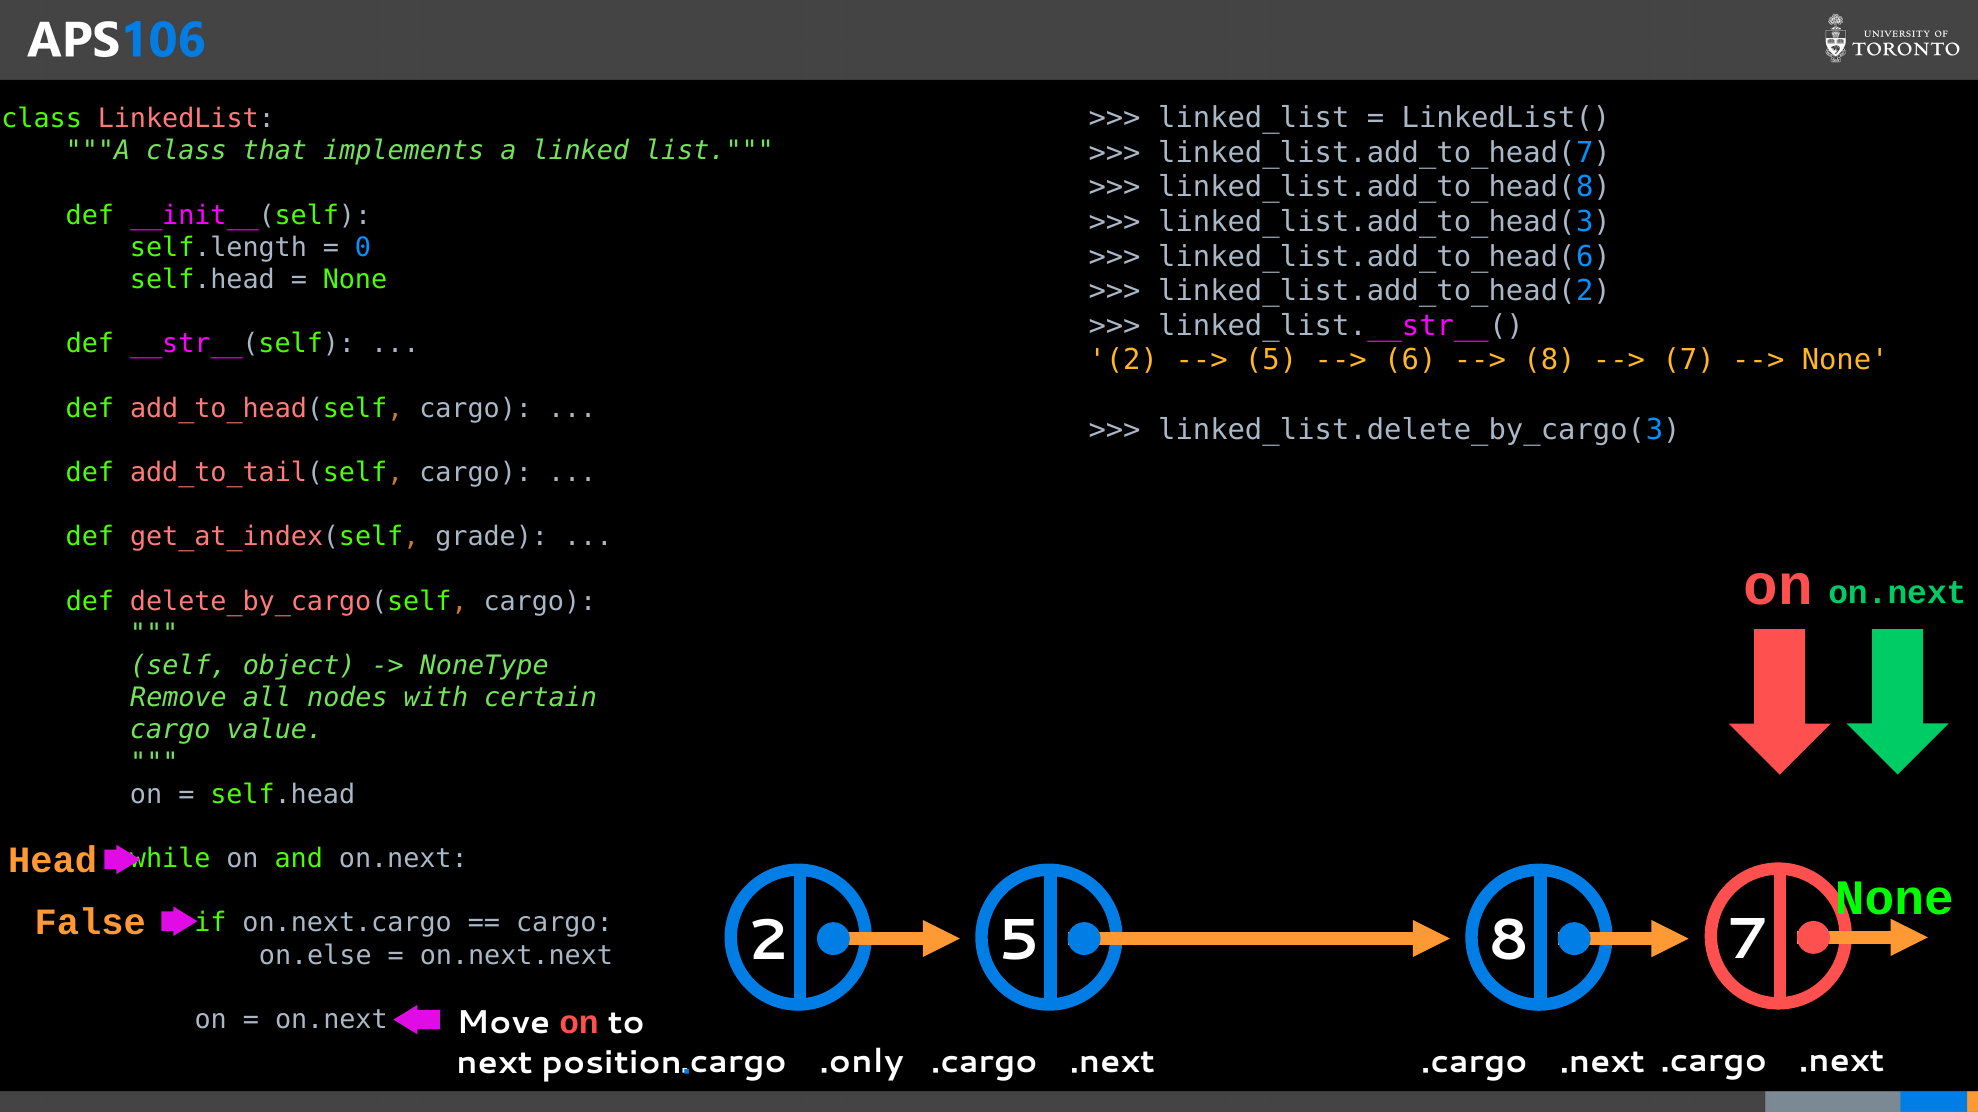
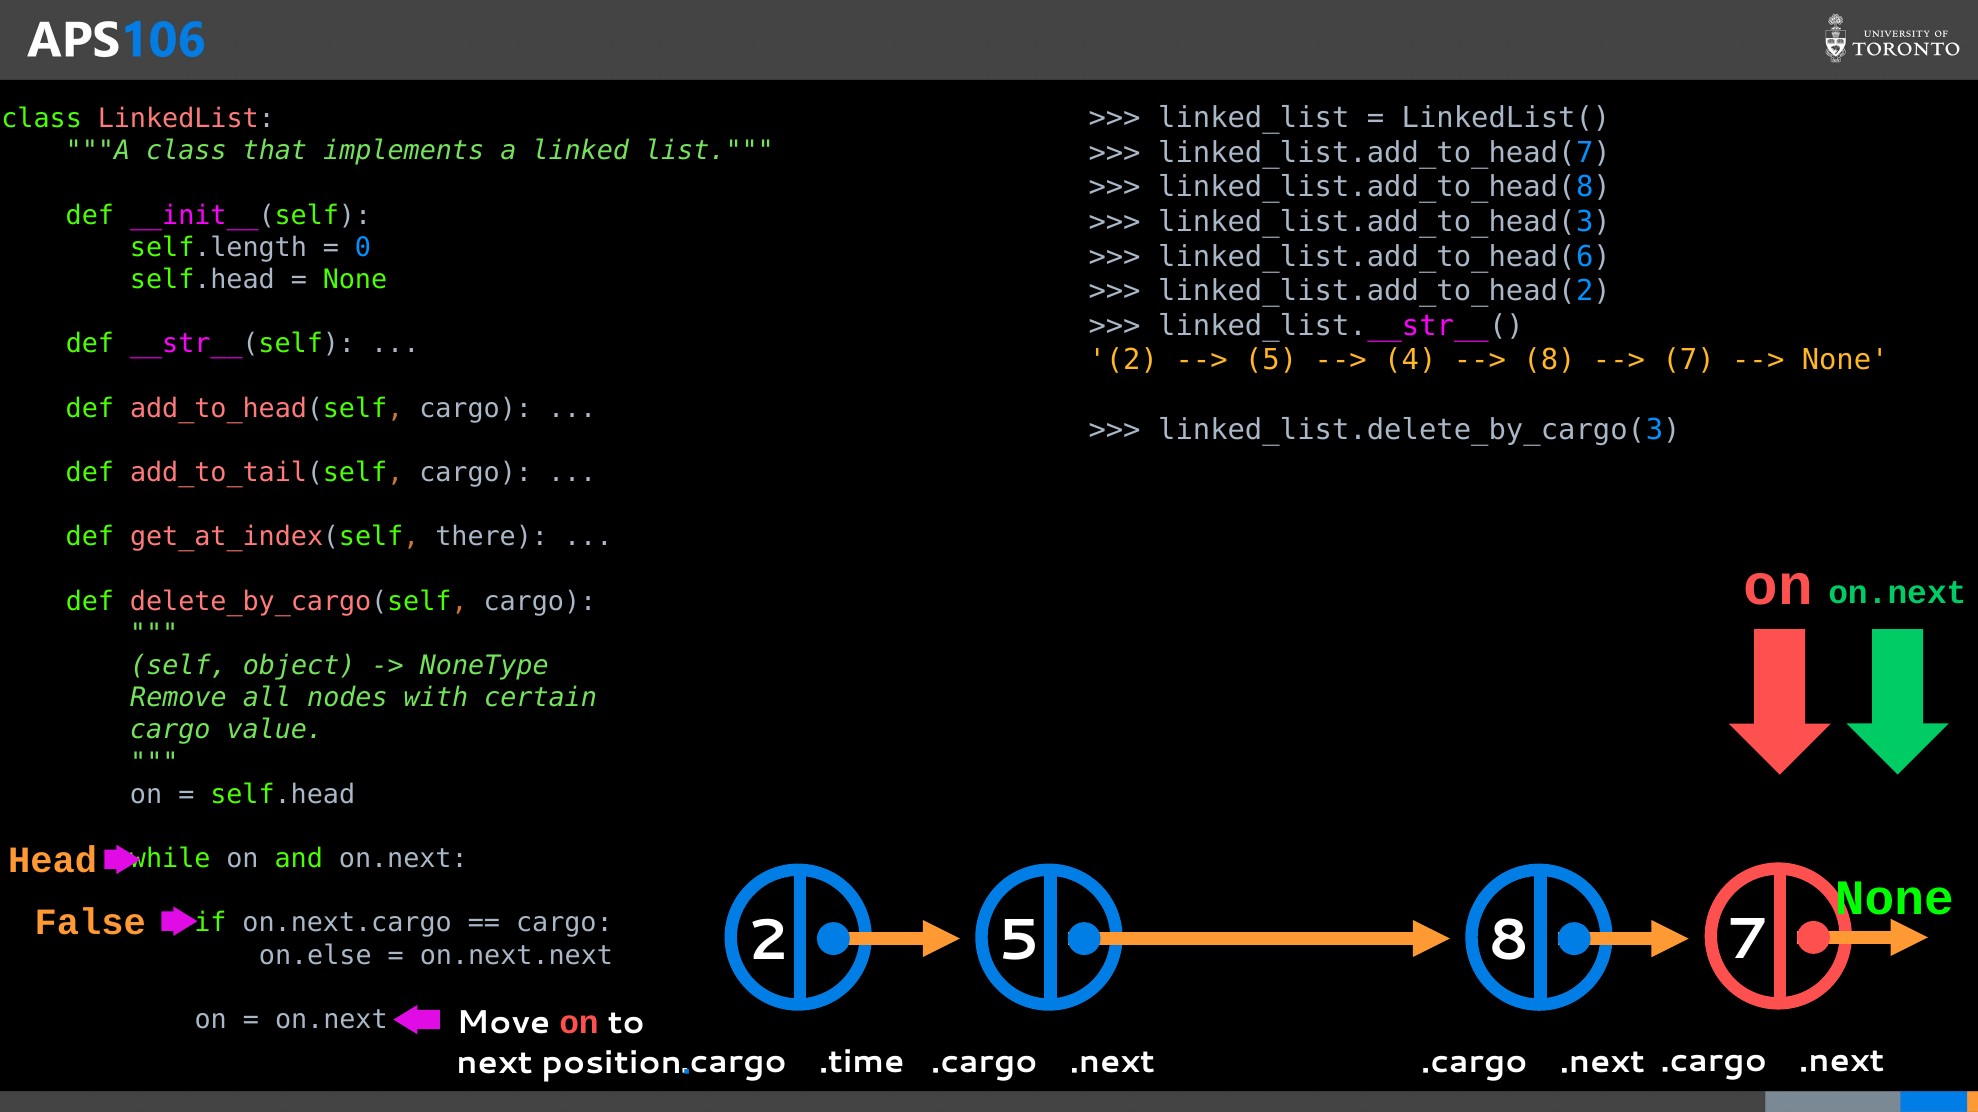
6: 6 -> 4 (1410, 361)
grade: grade -> there (492, 537)
.only: .only -> .time (862, 1062)
